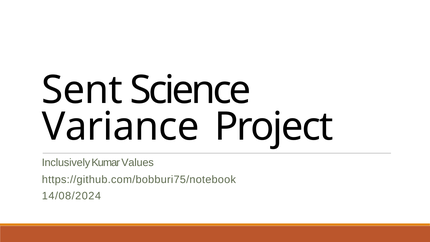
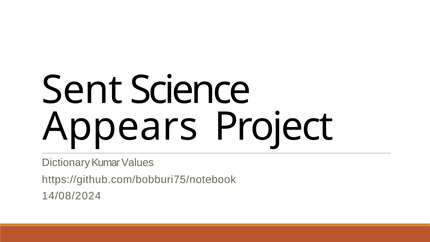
Variance: Variance -> Appears (120, 127)
Inclusively: Inclusively -> Dictionary (66, 163)
